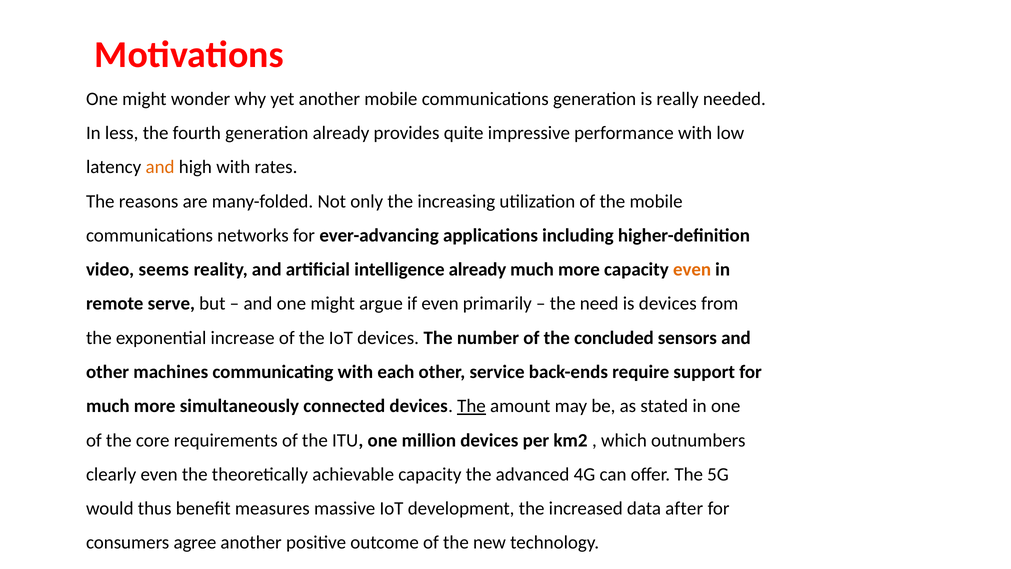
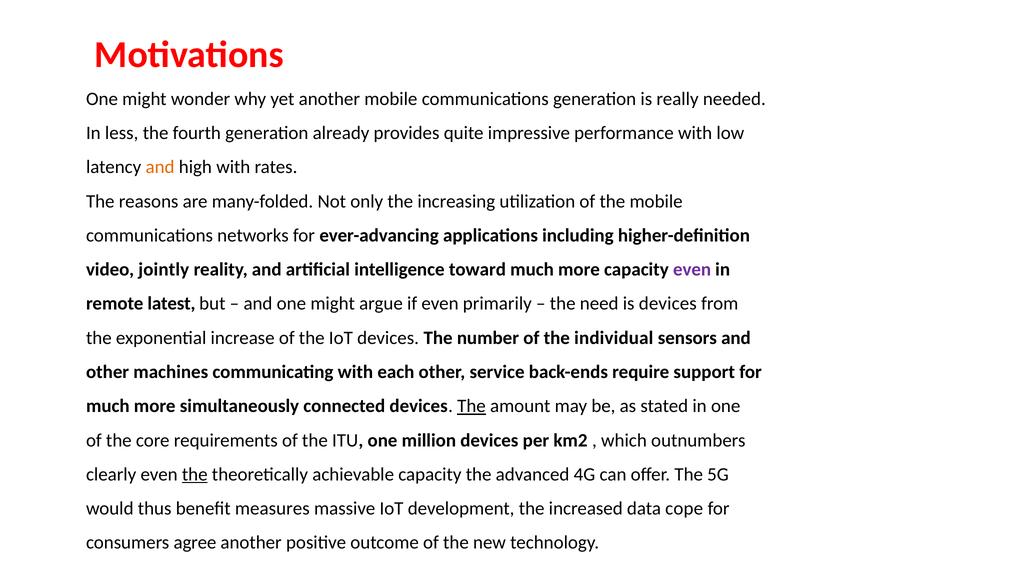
seems: seems -> jointly (164, 269)
intelligence already: already -> toward (477, 269)
even colour: orange -> purple (692, 269)
serve: serve -> latest (171, 304)
concluded: concluded -> individual (614, 338)
the underline: none -> present (195, 474)
after: after -> cope (684, 508)
